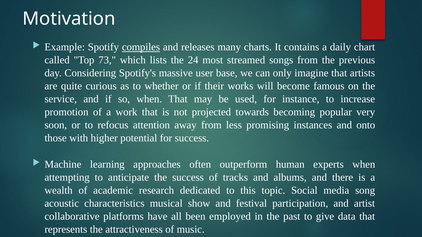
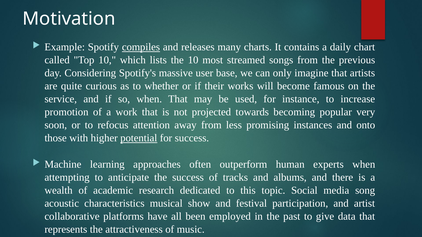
Top 73: 73 -> 10 (107, 60)
the 24: 24 -> 10 (193, 60)
potential underline: none -> present (139, 138)
